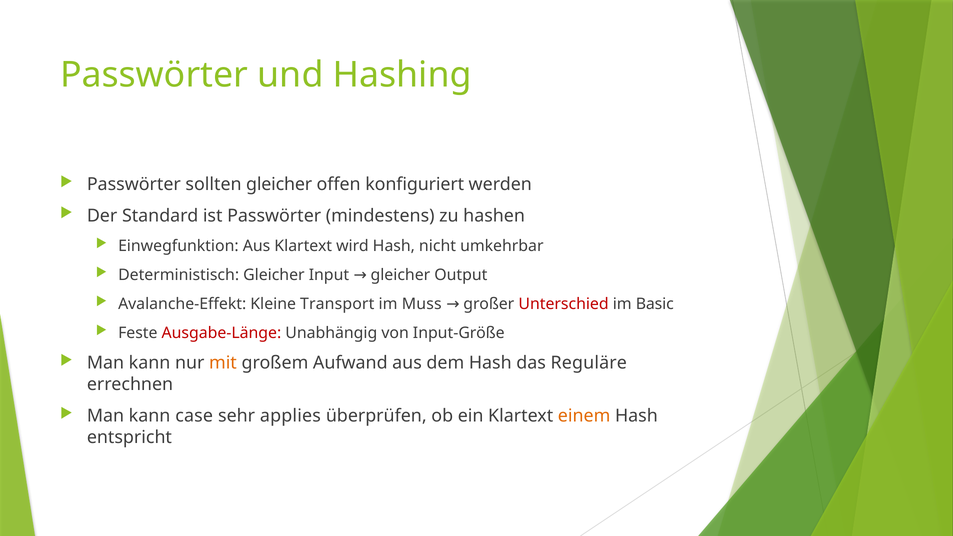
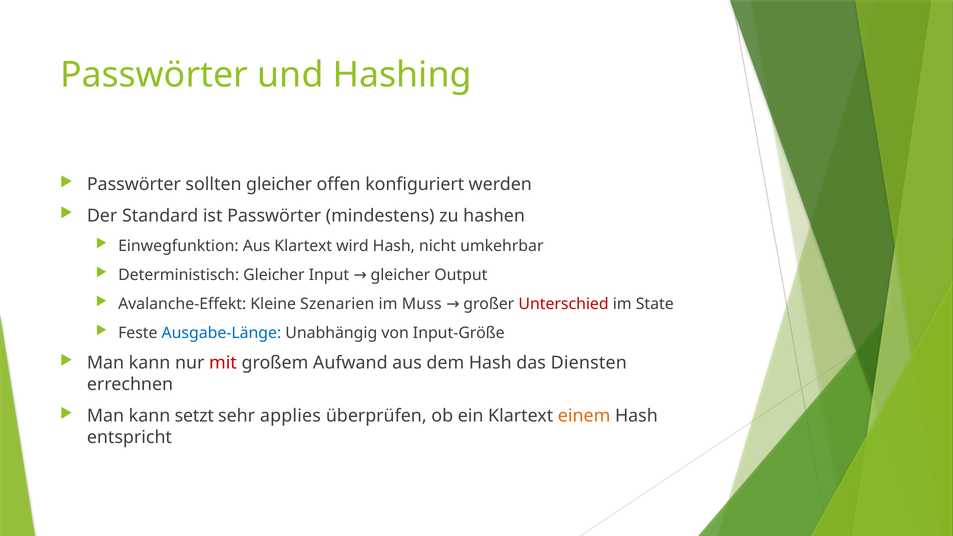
Transport: Transport -> Szenarien (337, 304)
Basic: Basic -> State (655, 304)
Ausgabe‑Länge colour: red -> blue (221, 333)
mit colour: orange -> red (223, 363)
Reguläre: Reguläre -> Diensten (589, 363)
case: case -> setzt (194, 416)
